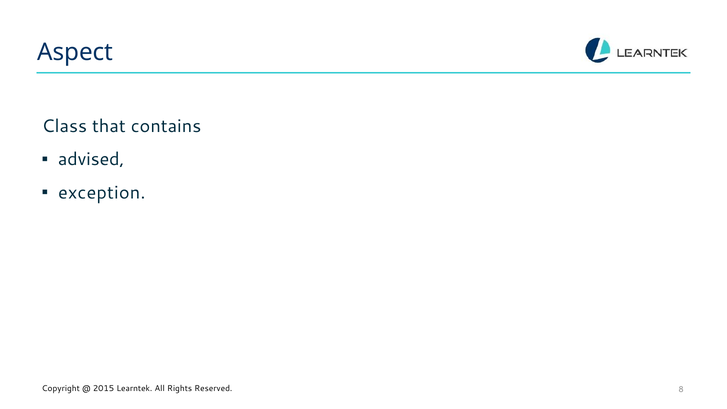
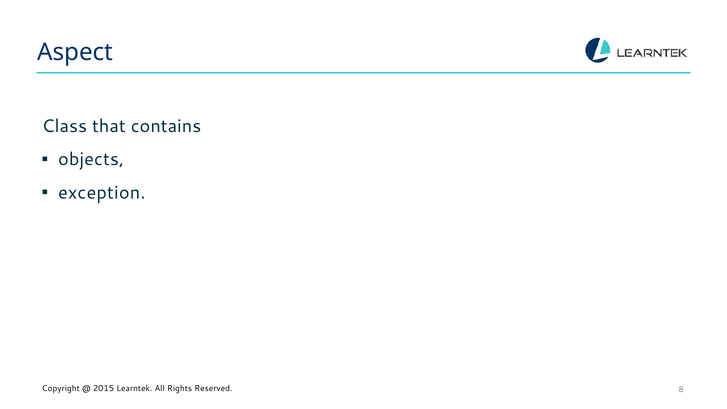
advised: advised -> objects (91, 159)
